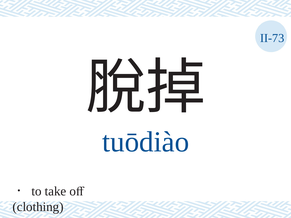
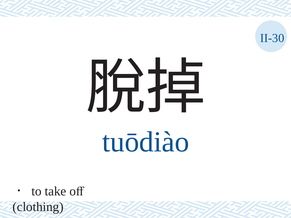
II-73: II-73 -> II-30 (272, 38)
